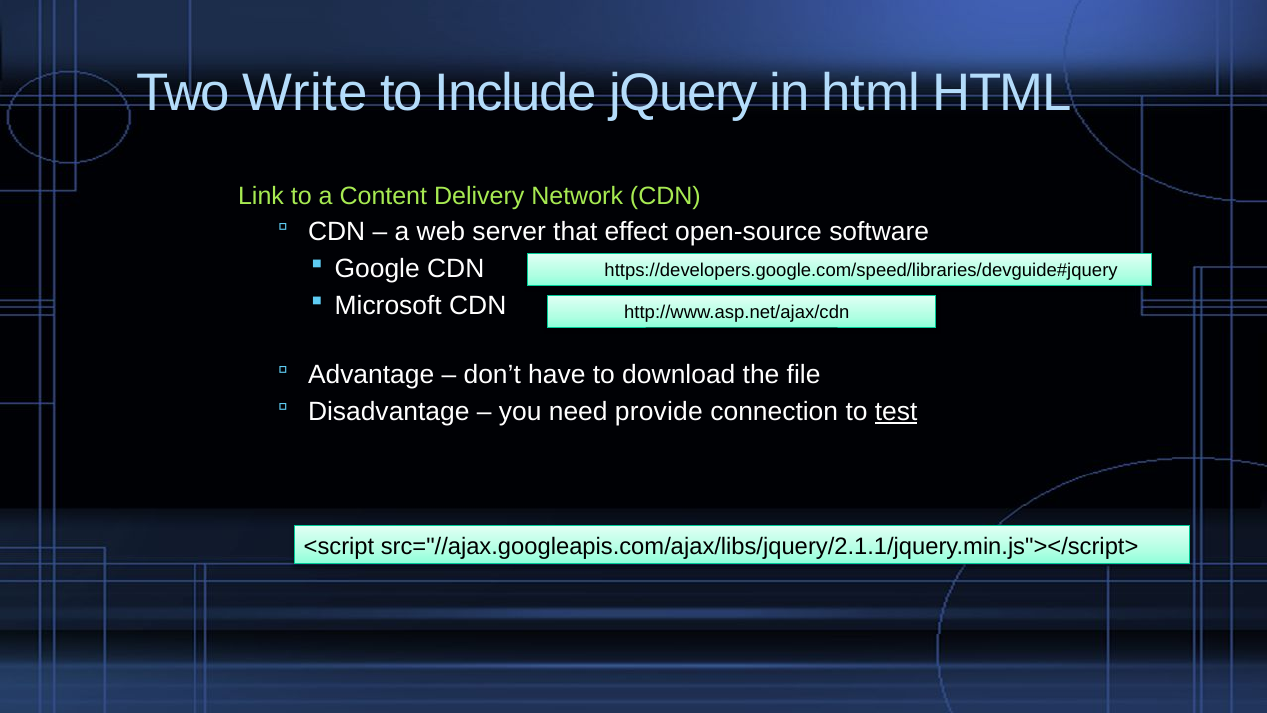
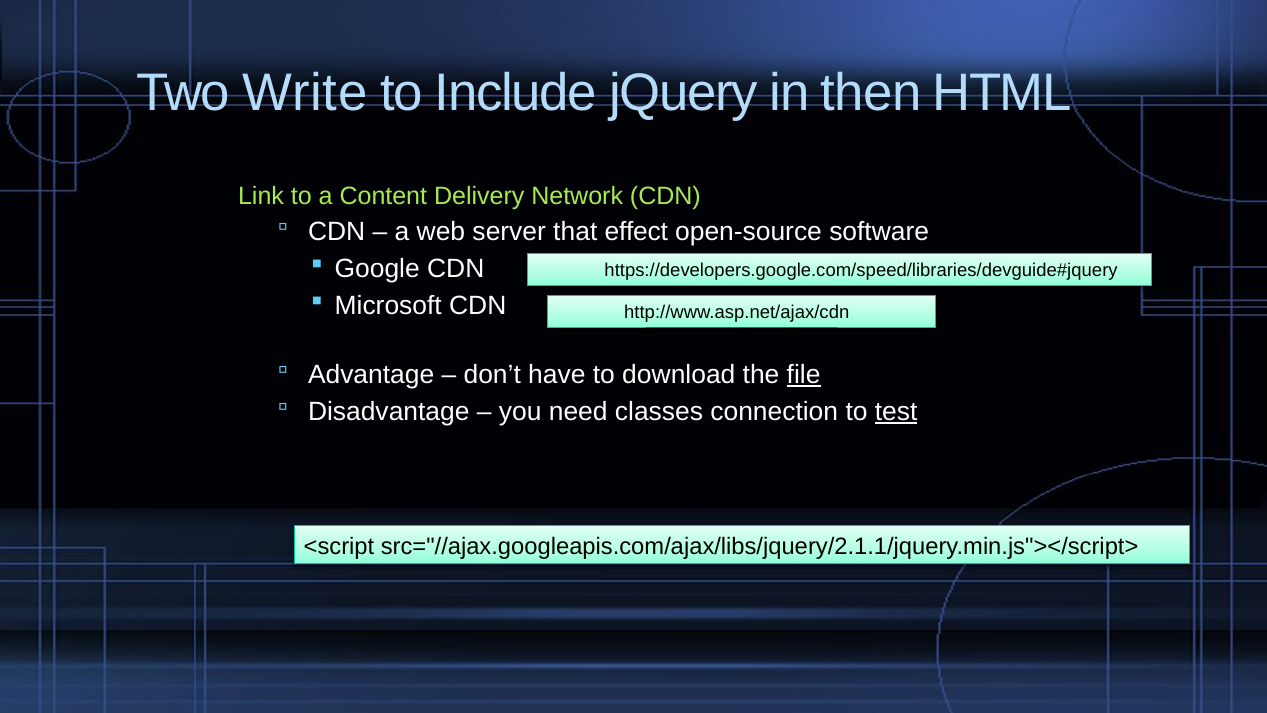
in html: html -> then (871, 93)
file underline: none -> present (804, 375)
provide: provide -> classes (659, 412)
